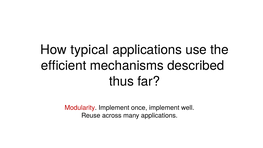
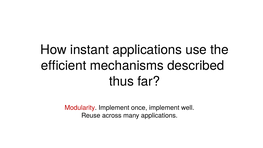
typical: typical -> instant (90, 50)
